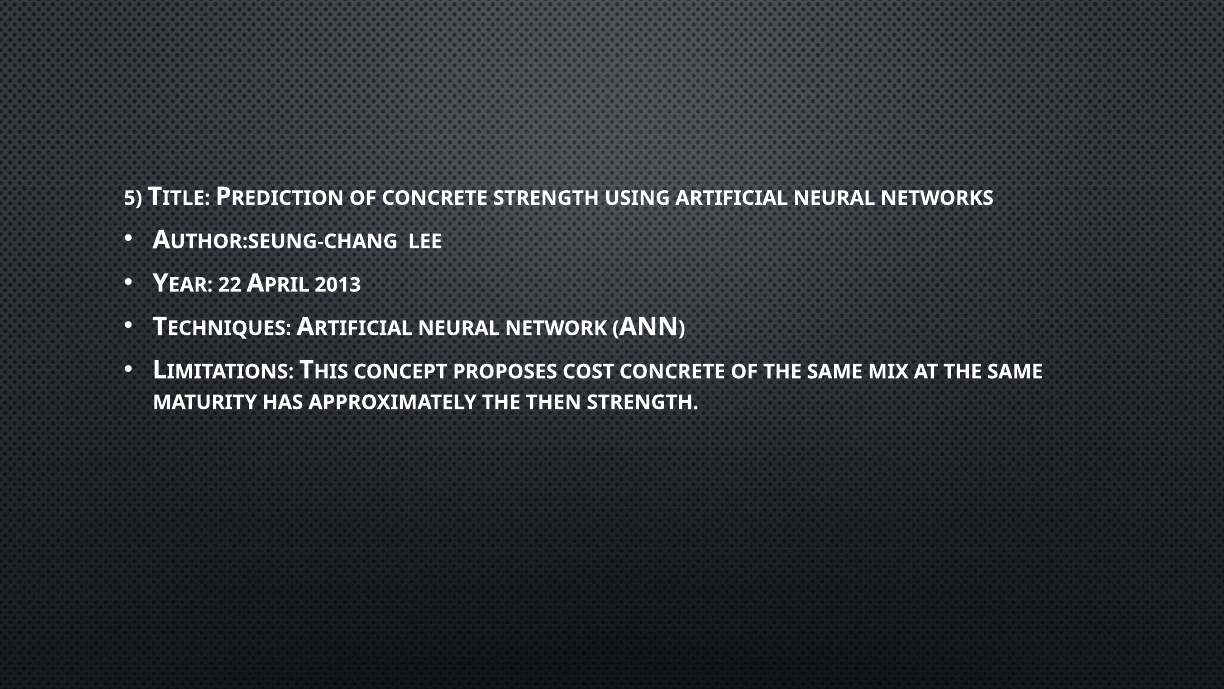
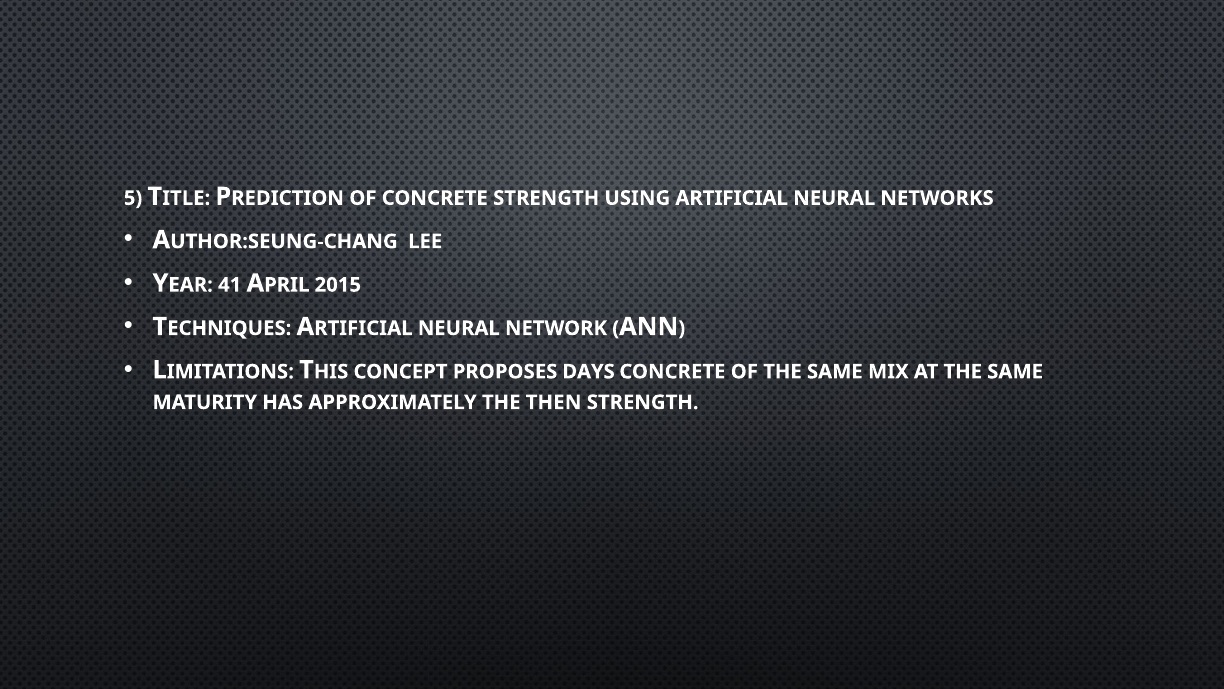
22: 22 -> 41 (230, 285)
2013: 2013 -> 2015 (338, 285)
COST: COST -> DAYS (589, 371)
